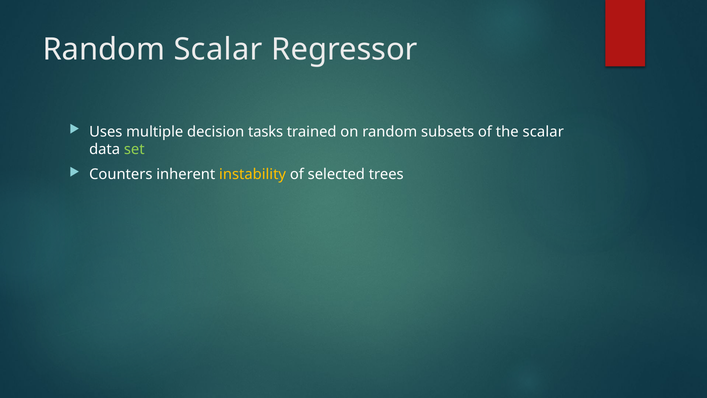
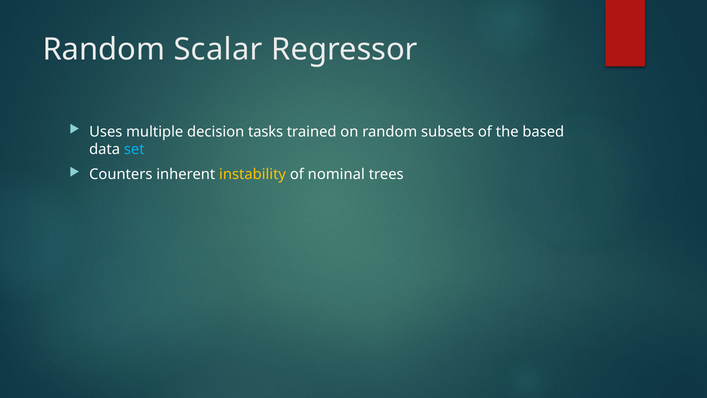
the scalar: scalar -> based (543, 132)
set colour: light green -> light blue (134, 149)
selected: selected -> nominal (336, 174)
